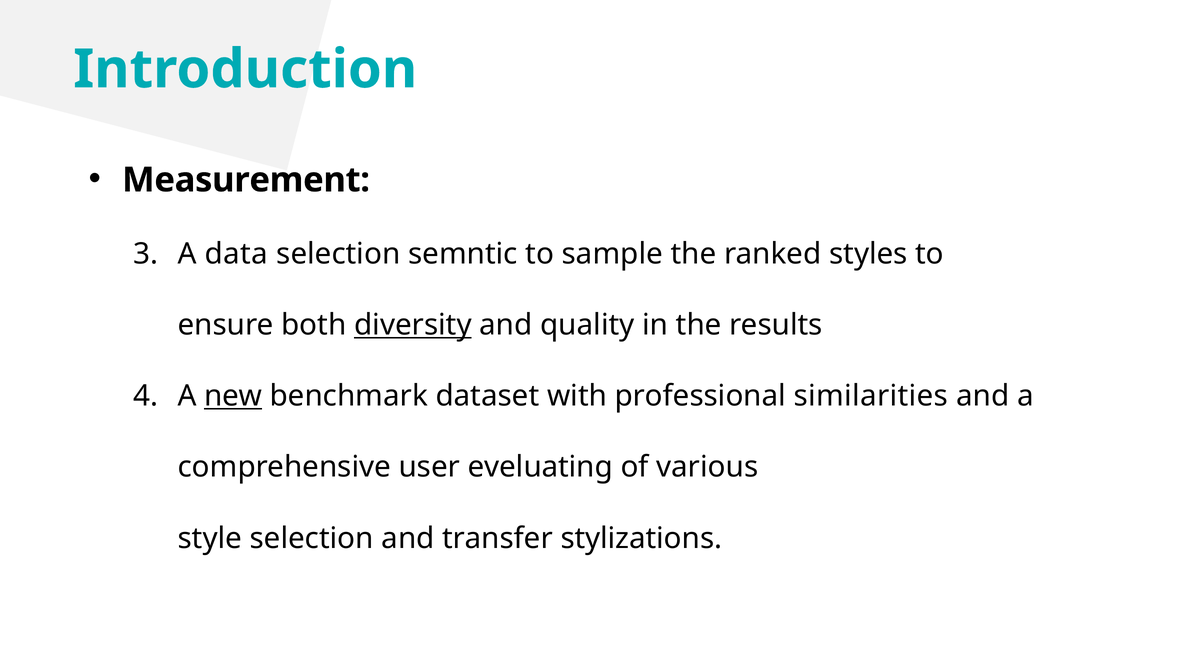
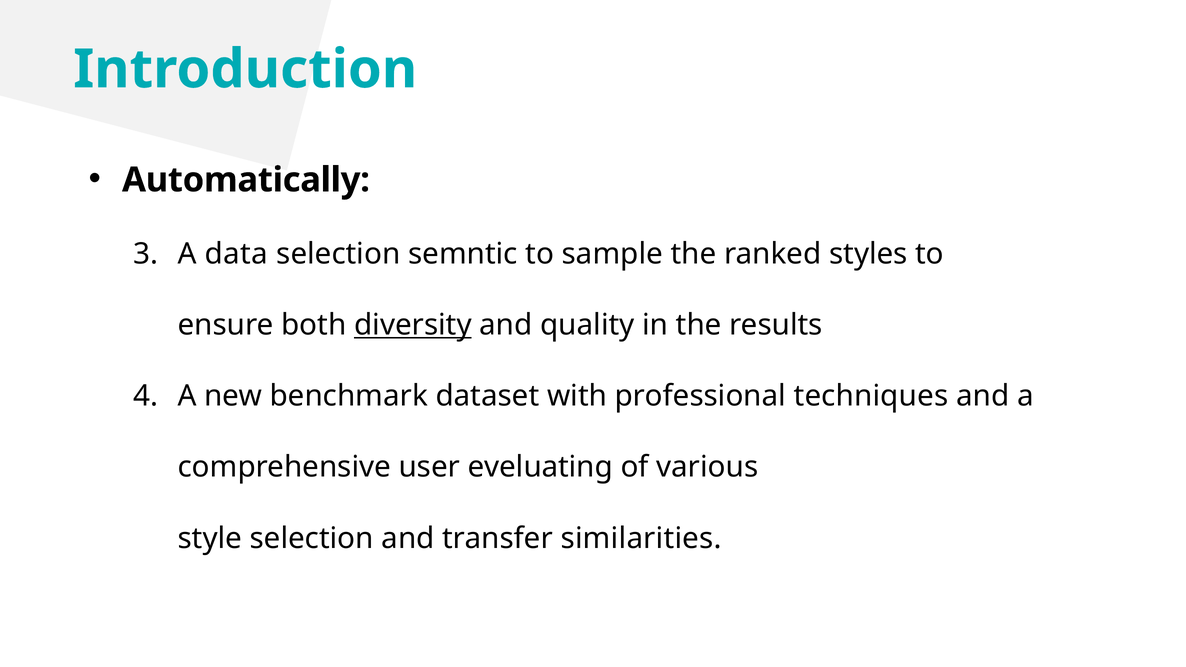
Measurement: Measurement -> Automatically (246, 180)
new underline: present -> none (233, 396)
similarities: similarities -> techniques (871, 396)
stylizations: stylizations -> similarities (641, 538)
